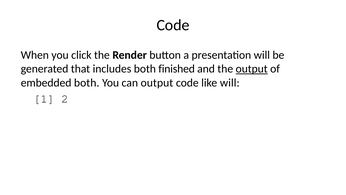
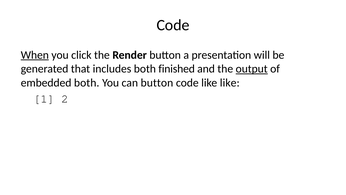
When underline: none -> present (35, 55)
can output: output -> button (157, 83)
like will: will -> like (230, 83)
